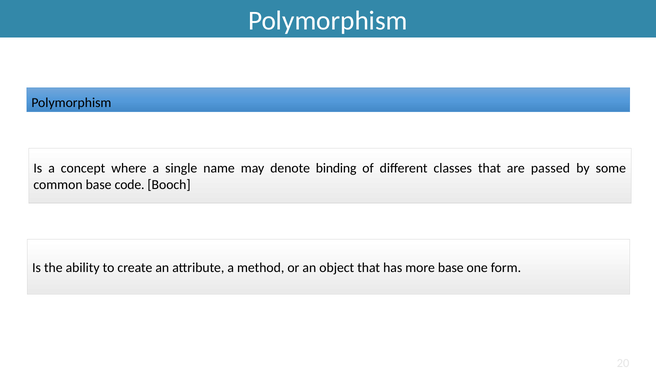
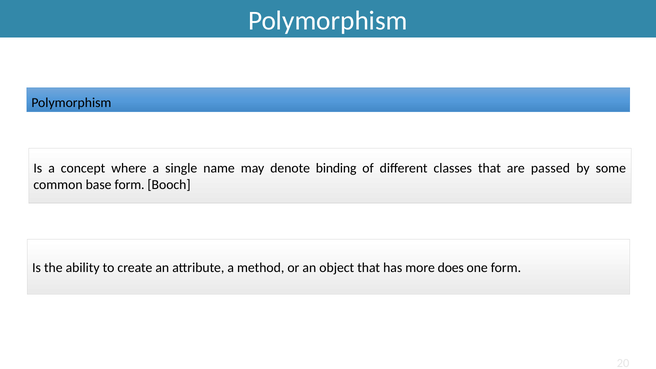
base code: code -> form (130, 185)
more base: base -> does (451, 268)
